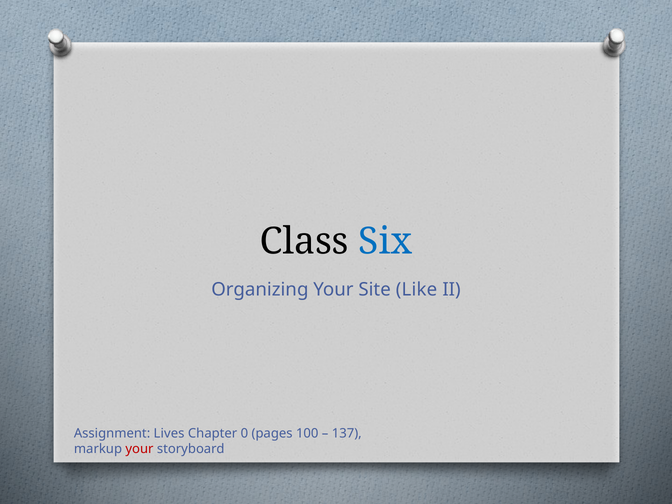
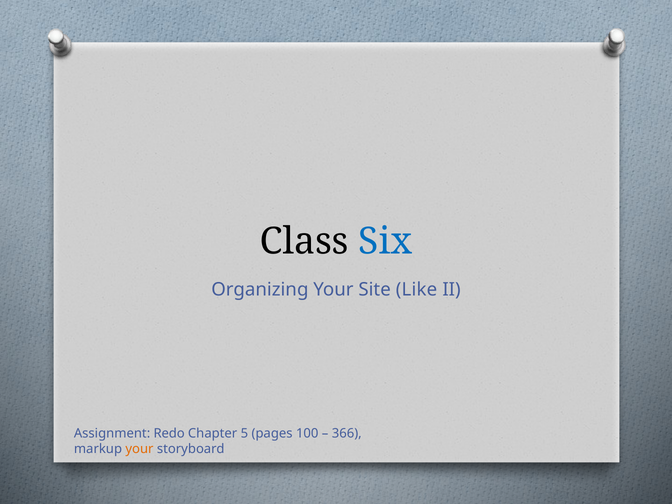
Lives: Lives -> Redo (169, 433)
0: 0 -> 5 (244, 433)
137: 137 -> 366 (347, 433)
your colour: red -> orange (139, 449)
